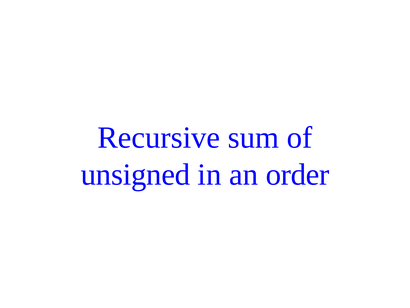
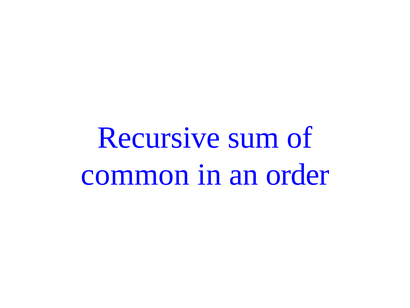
unsigned: unsigned -> common (135, 174)
